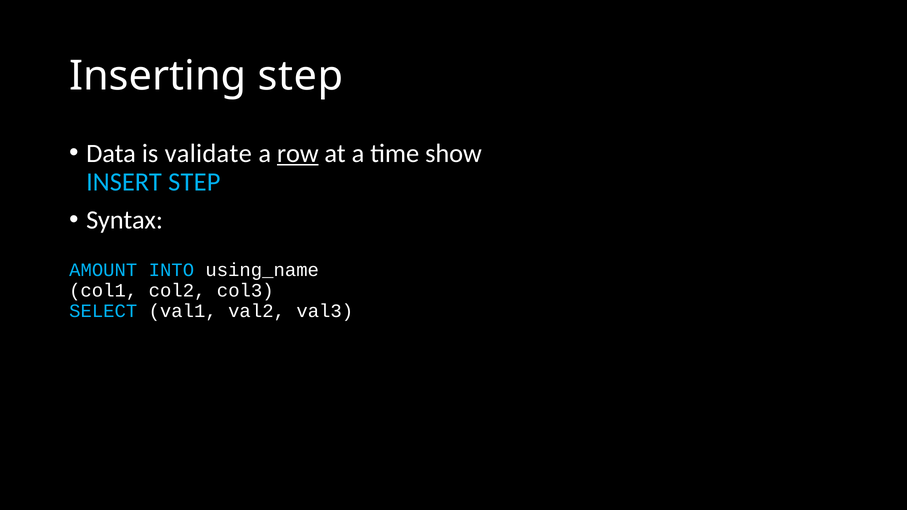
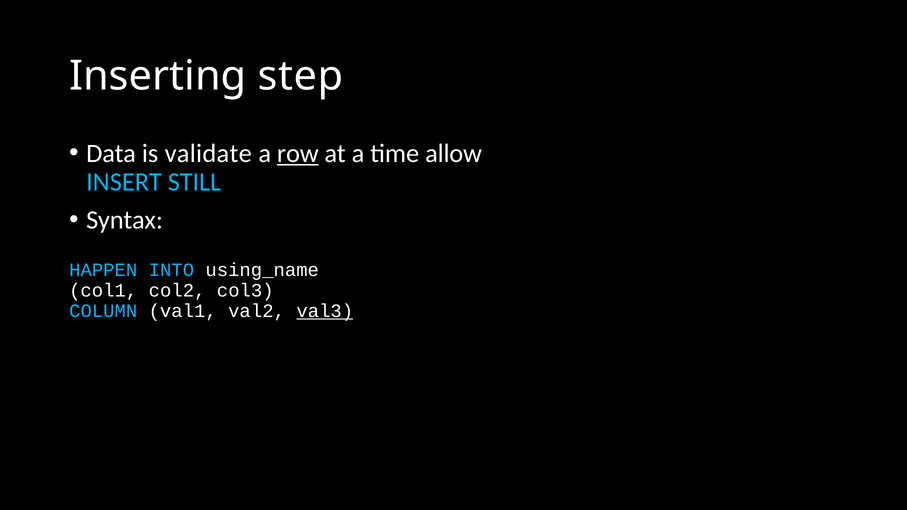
show: show -> allow (454, 153)
INSERT STEP: STEP -> STILL (195, 182)
AMOUNT: AMOUNT -> HAPPEN (103, 270)
SELECT: SELECT -> COLUMN (103, 311)
val3 underline: none -> present (325, 311)
